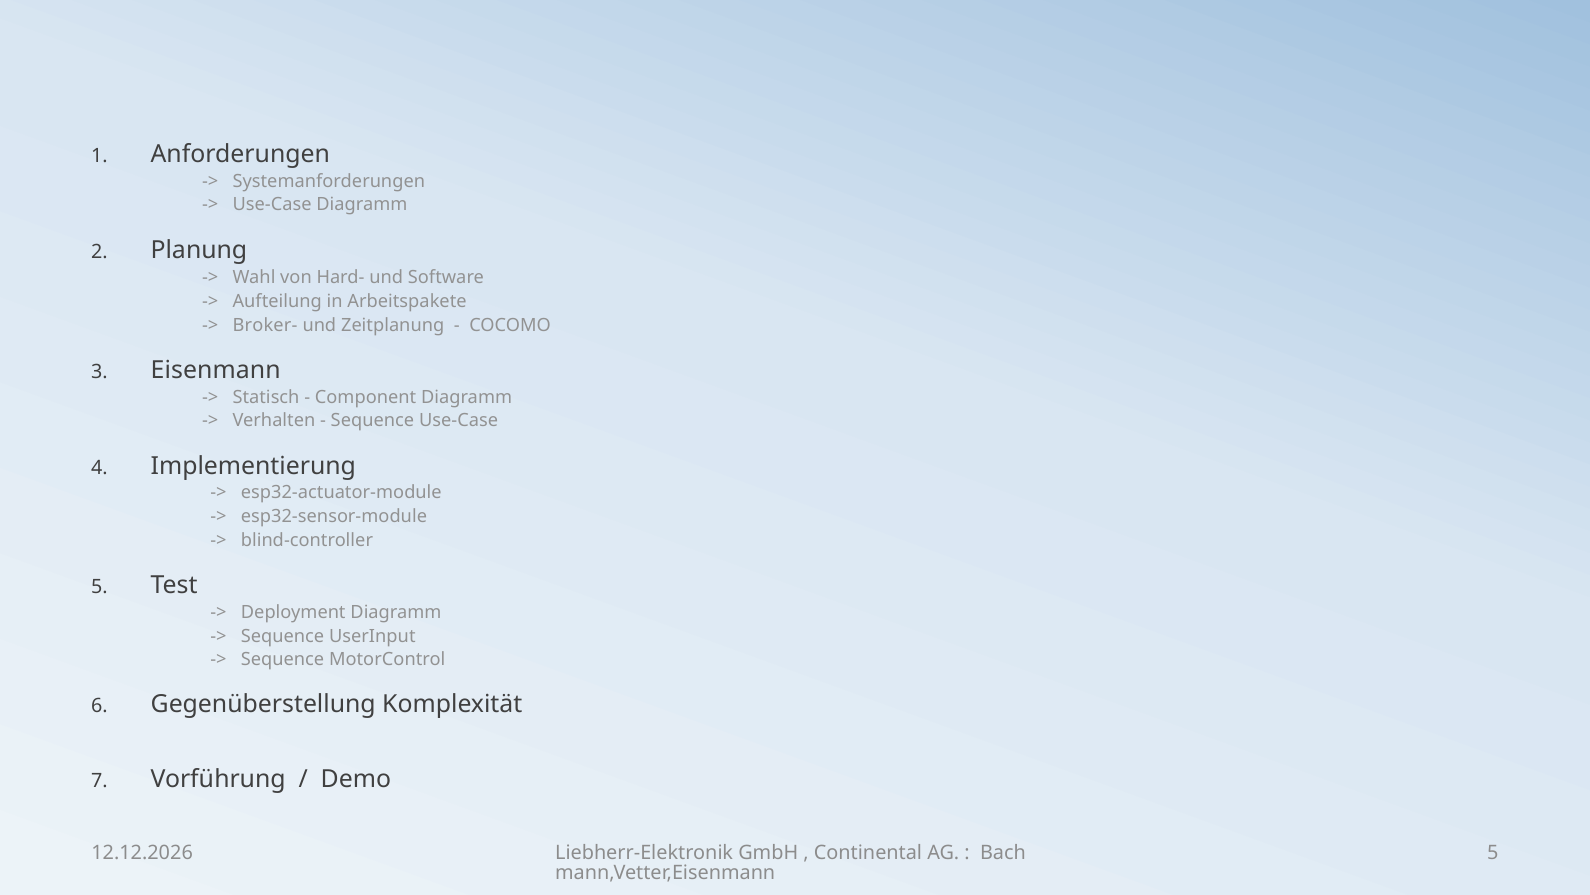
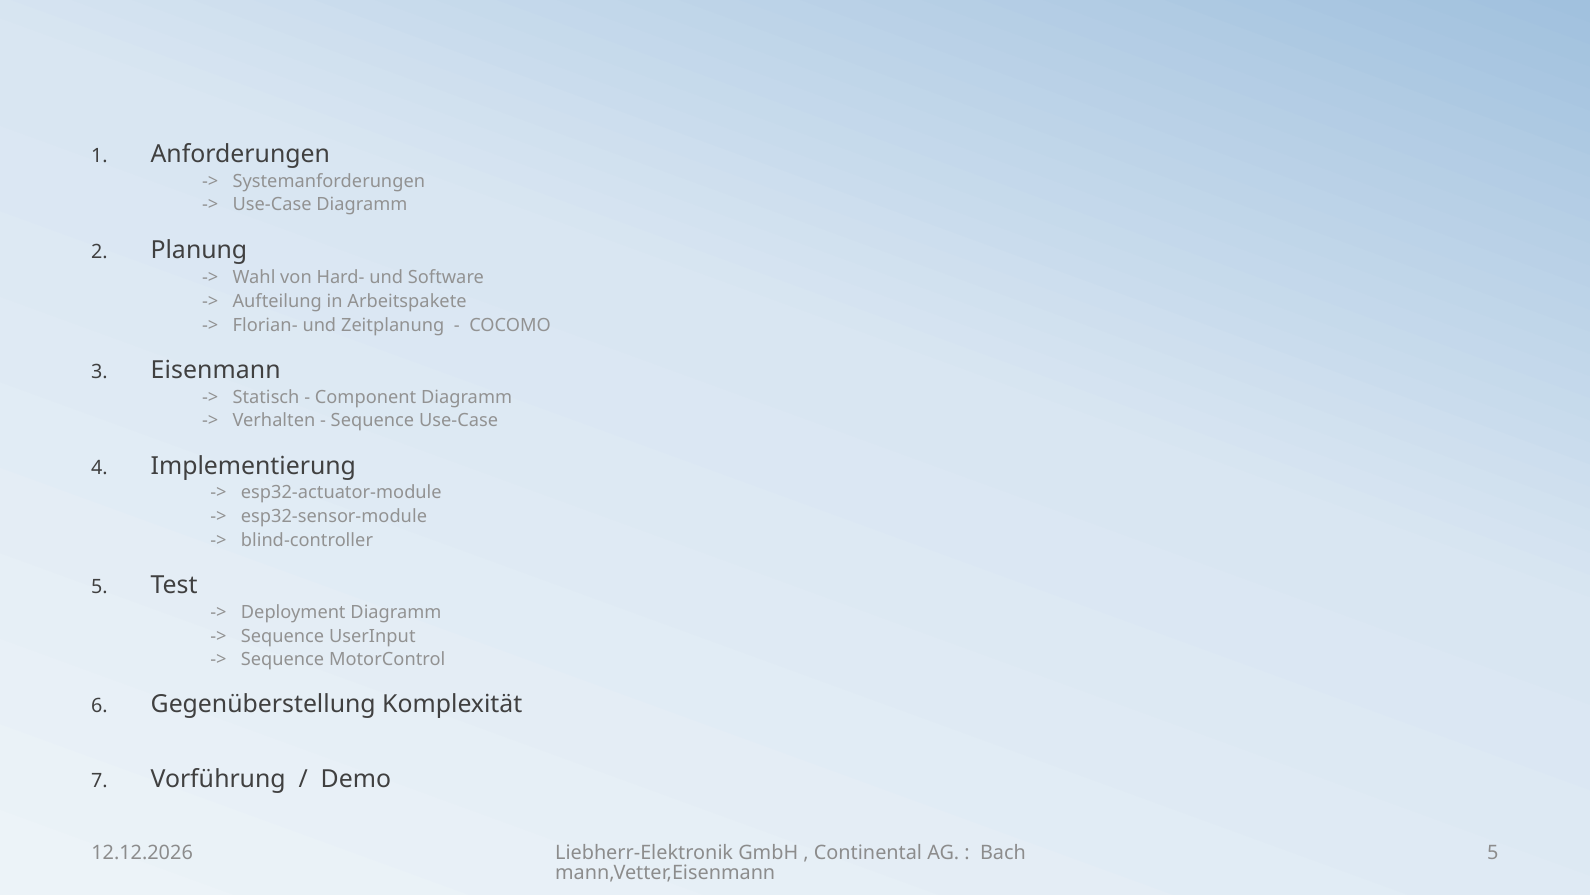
Broker-: Broker- -> Florian- (265, 325)
